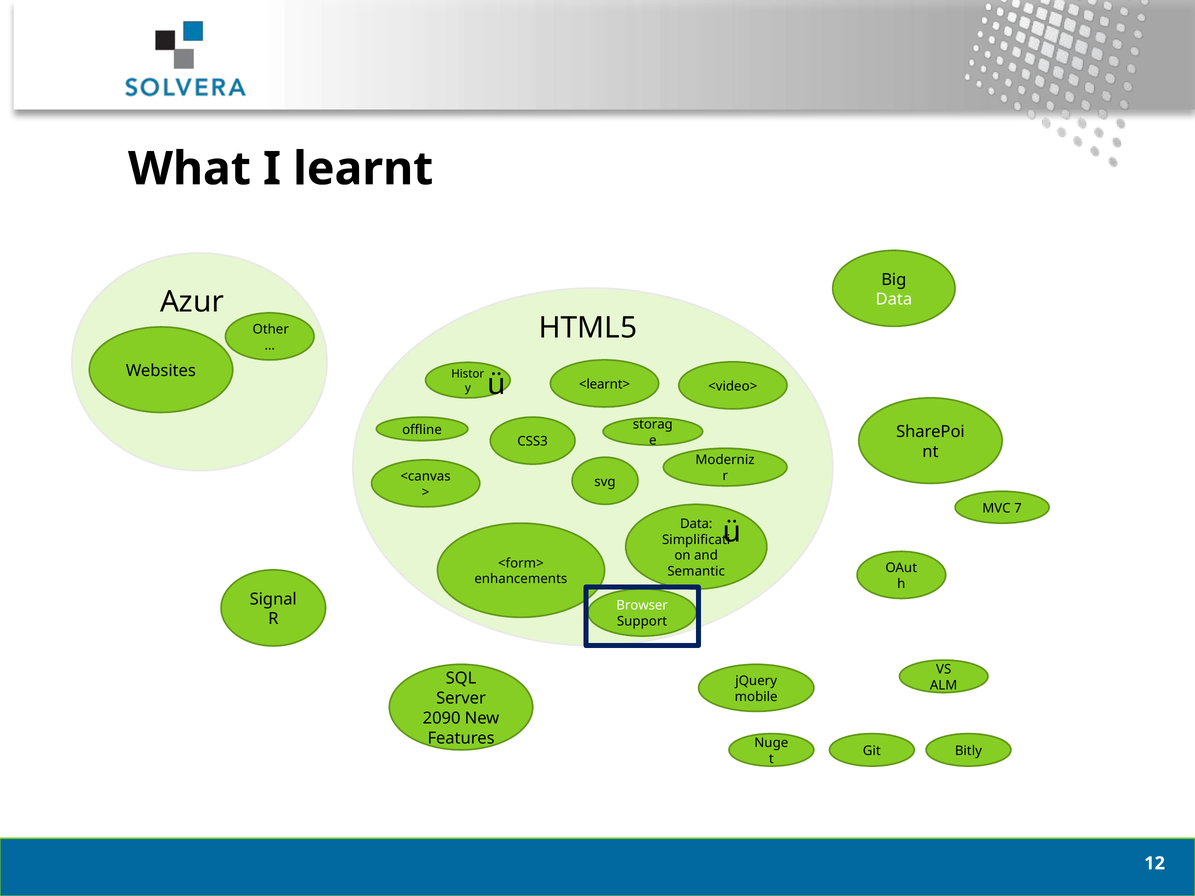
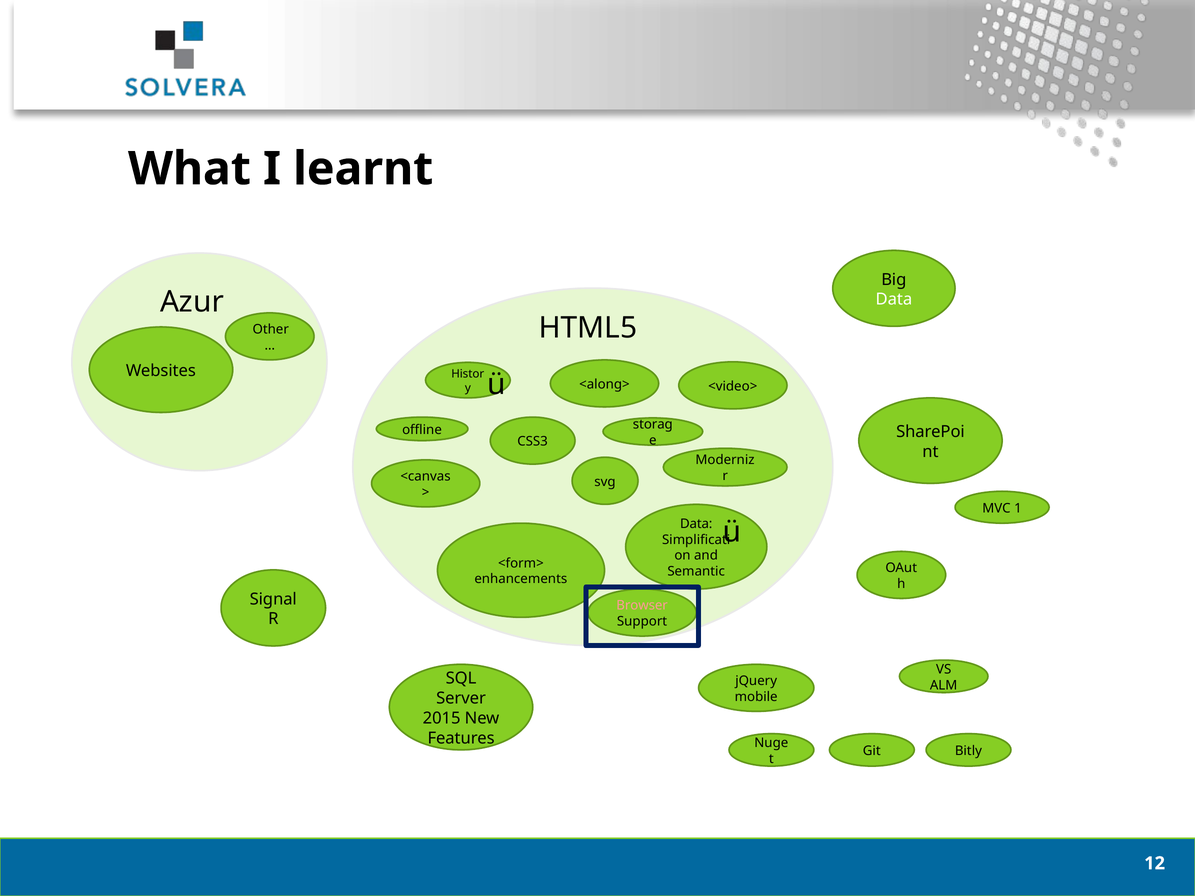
<learnt>: <learnt> -> <along> (604, 384)
7: 7 -> 1 (1018, 508)
Browser colour: white -> pink (642, 606)
2090: 2090 -> 2015 (442, 718)
